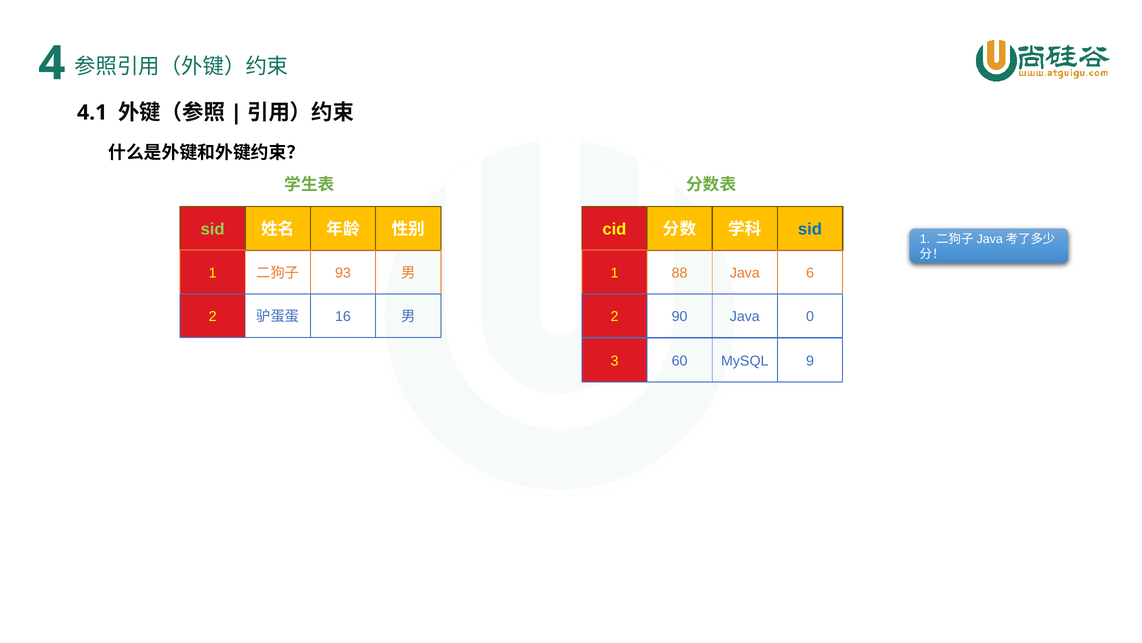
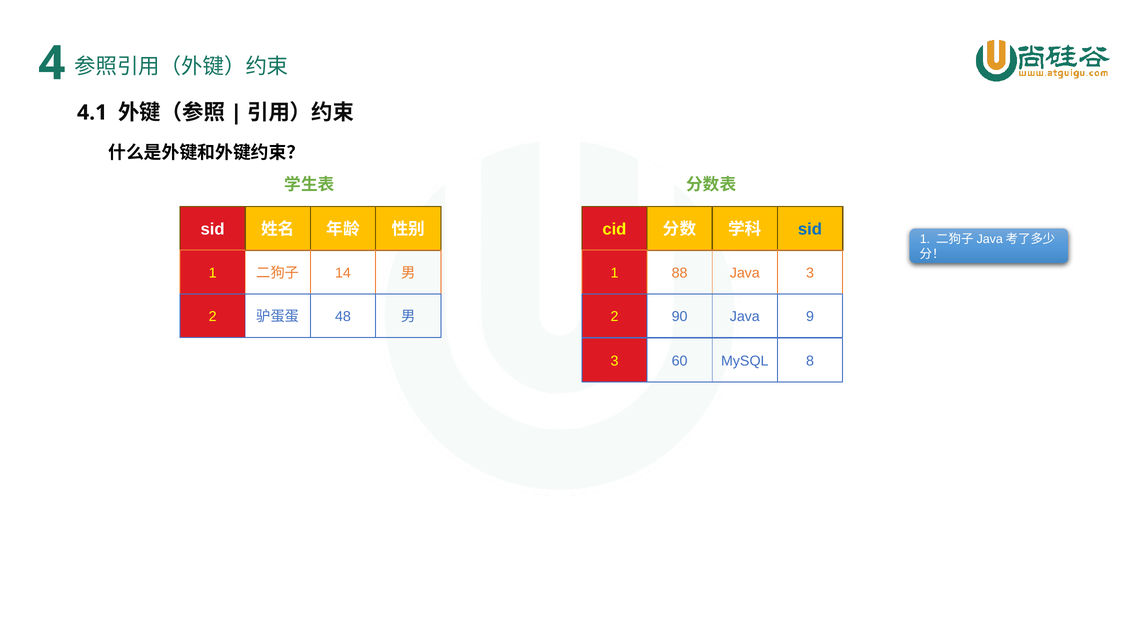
sid colour: light green -> white (213, 229)
Java 6: 6 -> 3 (810, 273)
93: 93 -> 14 (343, 273)
0: 0 -> 9 (810, 316)
16: 16 -> 48 (343, 316)
9: 9 -> 8 (810, 361)
